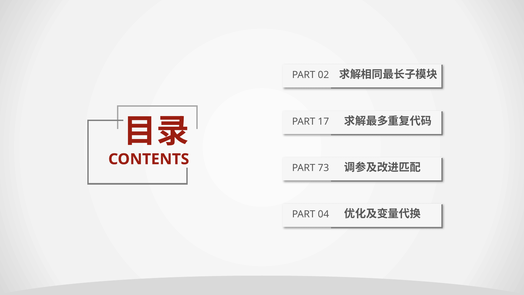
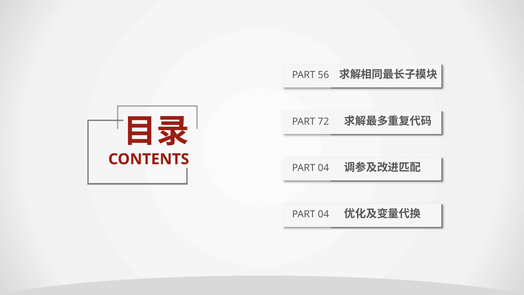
02: 02 -> 56 (323, 75)
17: 17 -> 72 (323, 121)
73: 73 -> 04 (323, 168)
